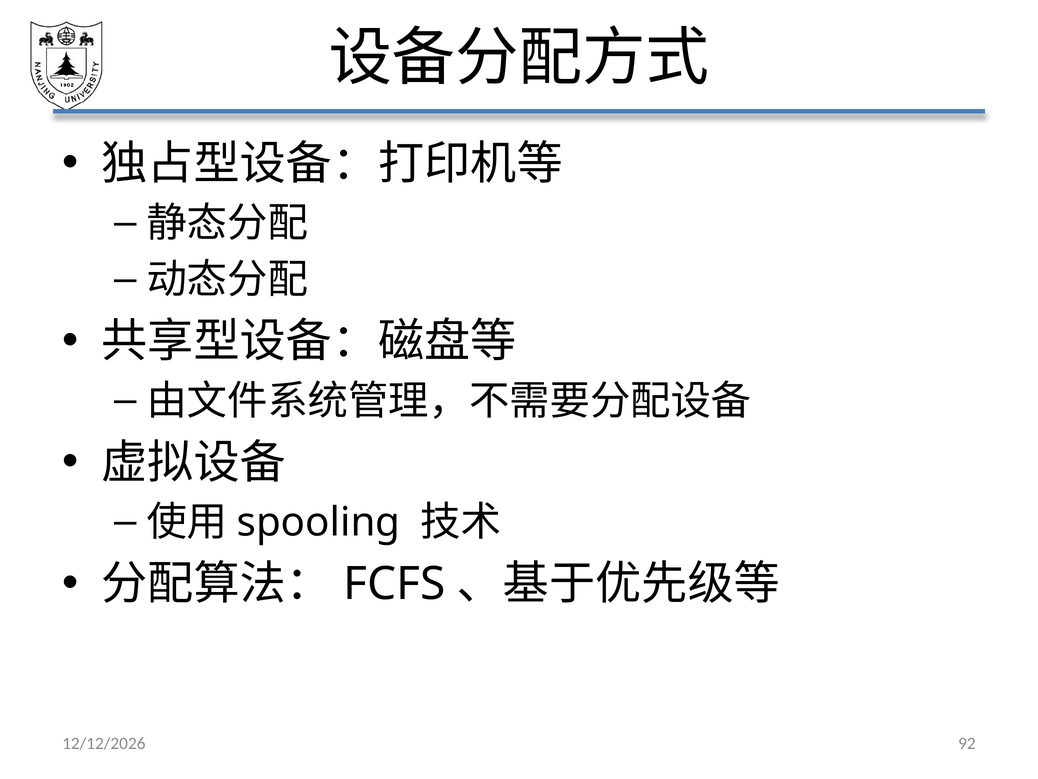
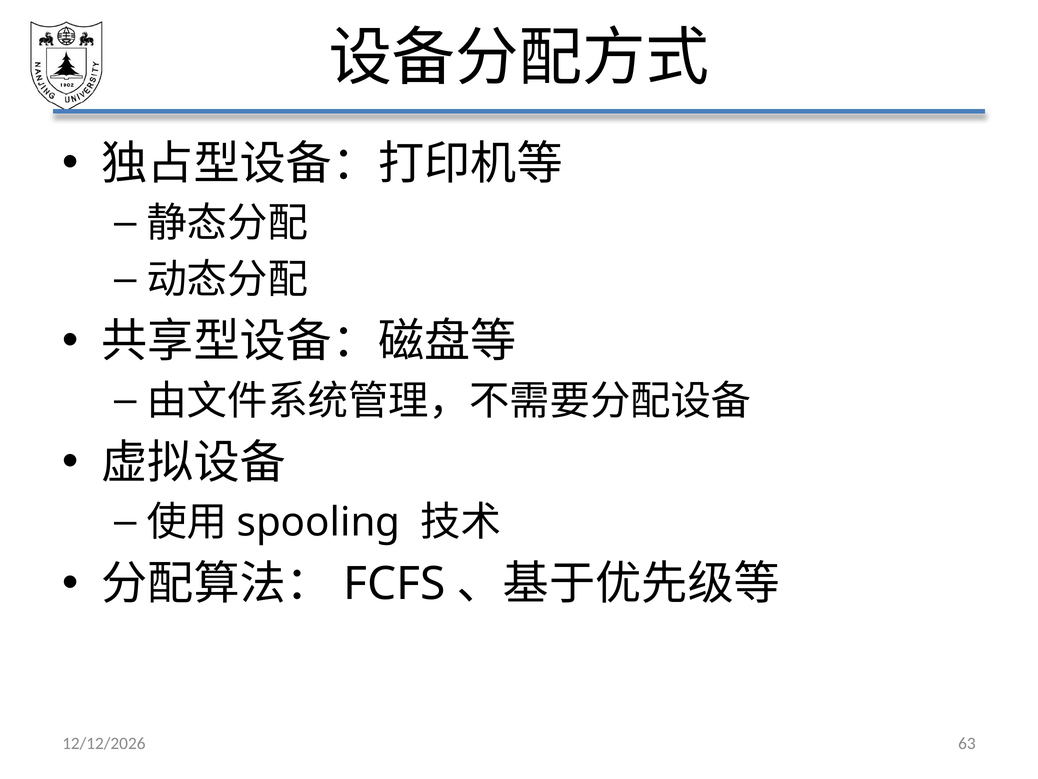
92: 92 -> 63 (967, 743)
